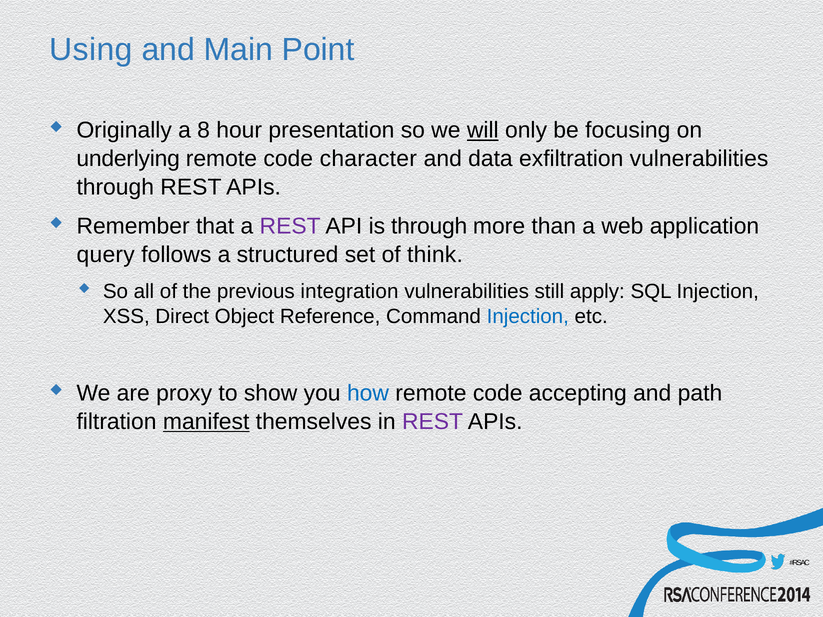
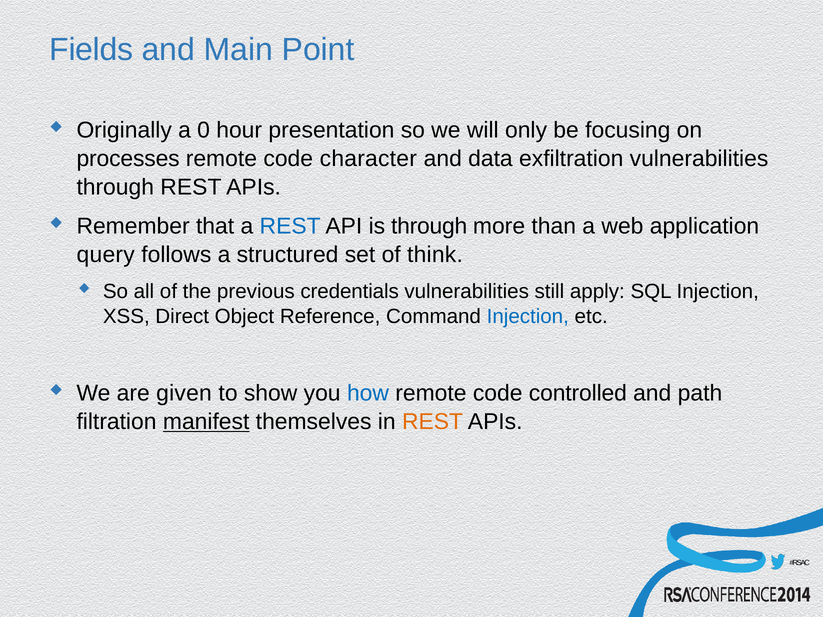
Using: Using -> Fields (91, 49)
8: 8 -> 0 (204, 130)
will underline: present -> none (483, 130)
underlying: underlying -> processes (128, 159)
REST colour: purple -> blue (290, 226)
integration: integration -> credentials (350, 292)
proxy: proxy -> given (184, 393)
accepting: accepting -> controlled (578, 393)
REST colour: purple -> orange (433, 422)
